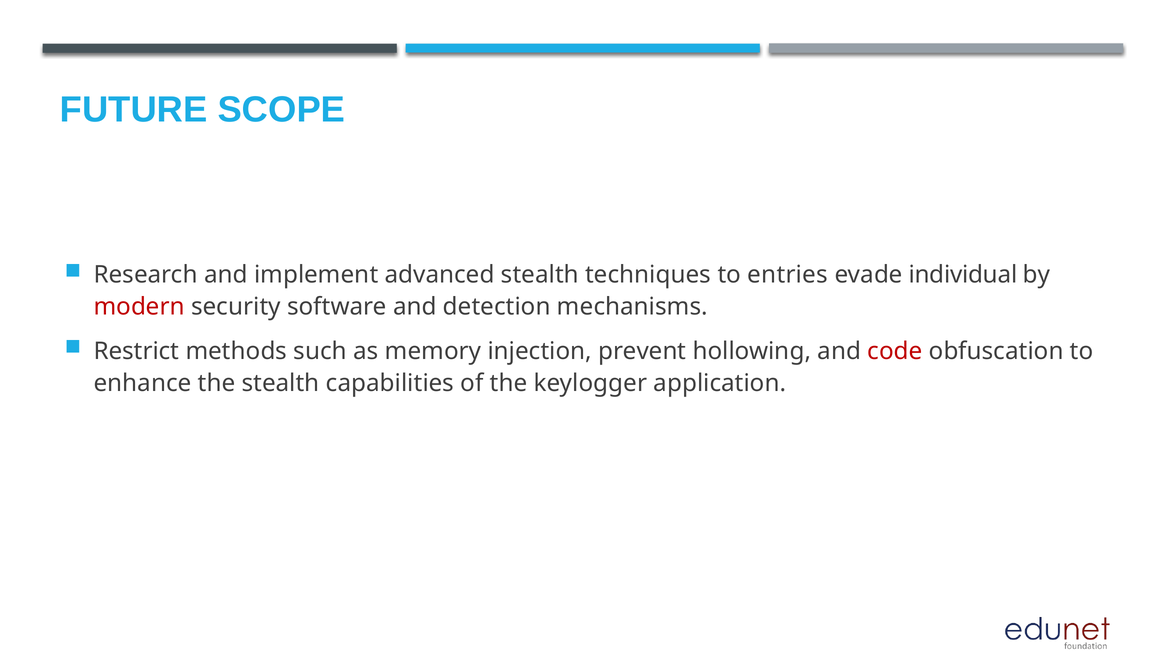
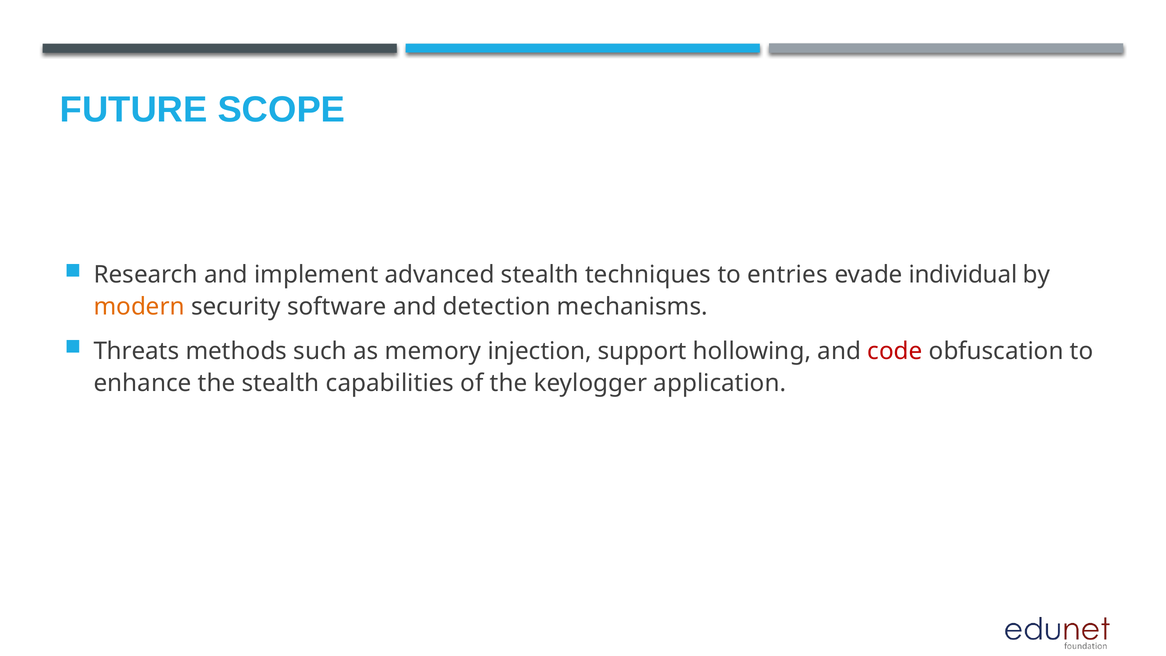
modern colour: red -> orange (139, 307)
Restrict: Restrict -> Threats (136, 351)
prevent: prevent -> support (642, 351)
